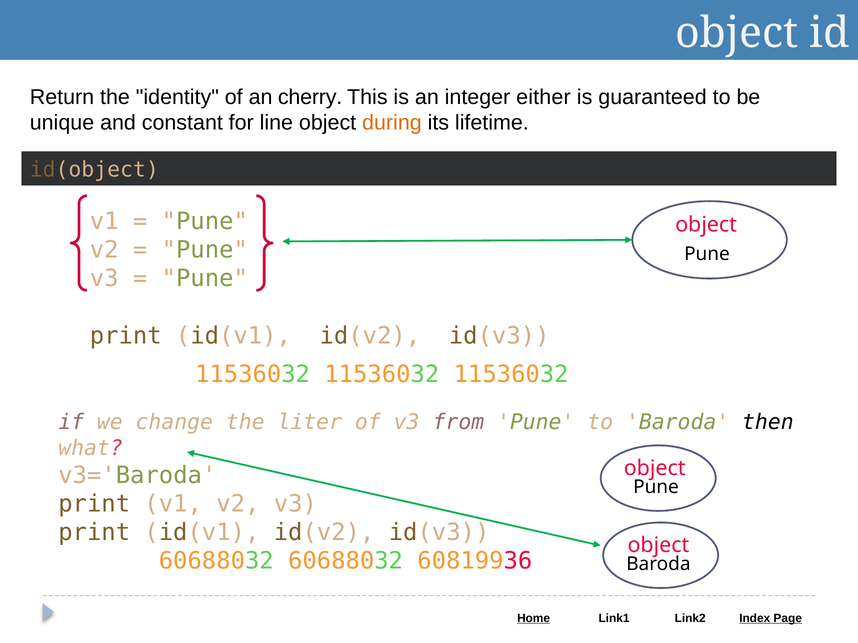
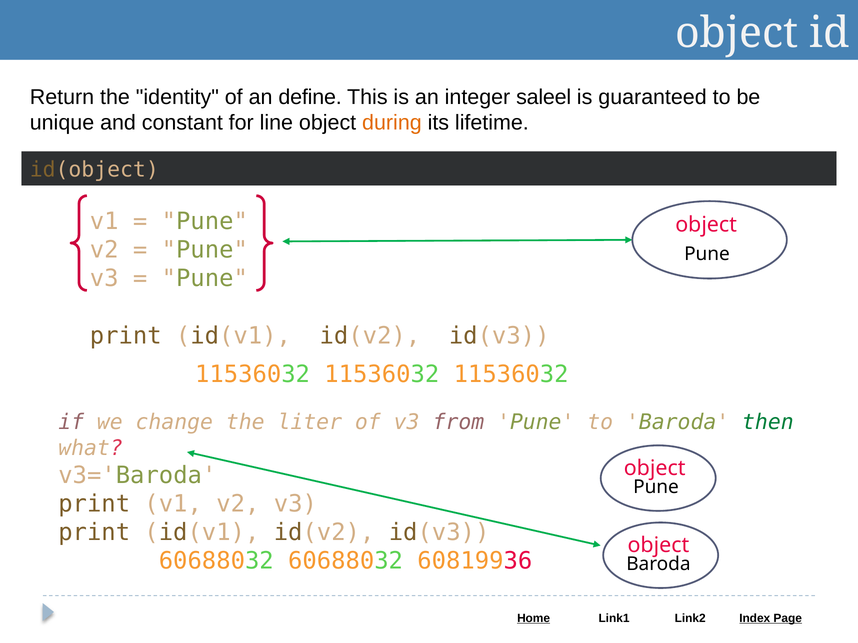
cherry: cherry -> define (310, 97)
either: either -> saleel (544, 97)
then colour: black -> green (768, 423)
